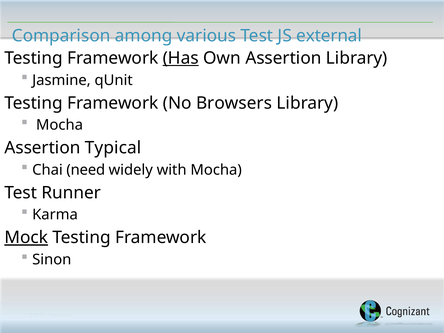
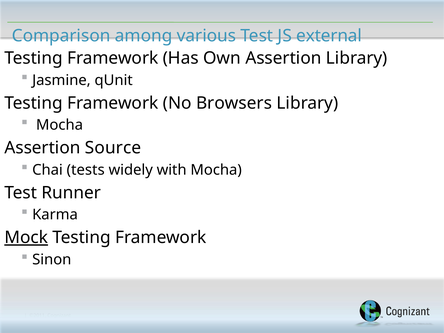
Has underline: present -> none (181, 58)
Typical: Typical -> Source (113, 148)
need: need -> tests (86, 170)
